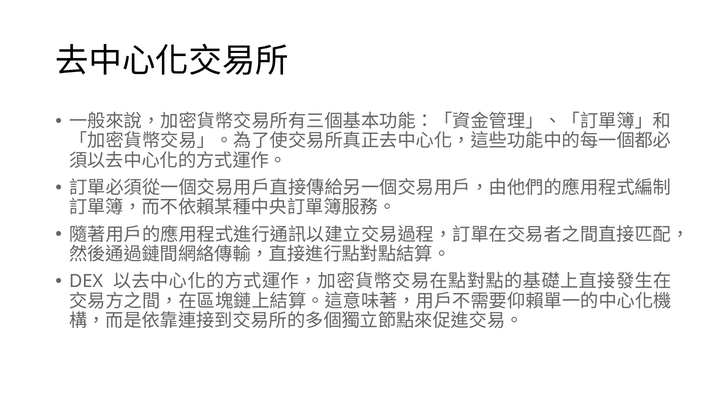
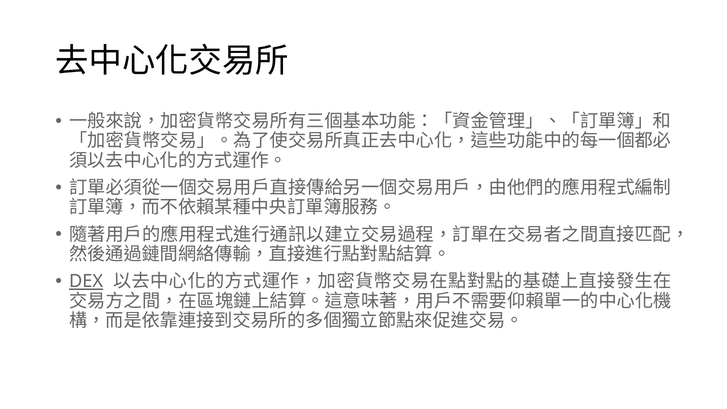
DEX underline: none -> present (86, 281)
